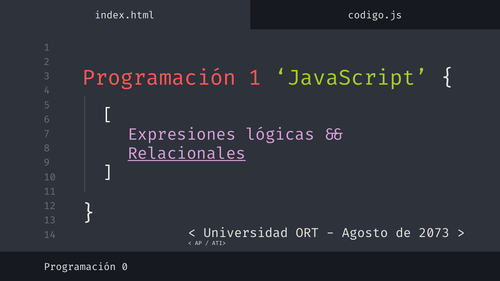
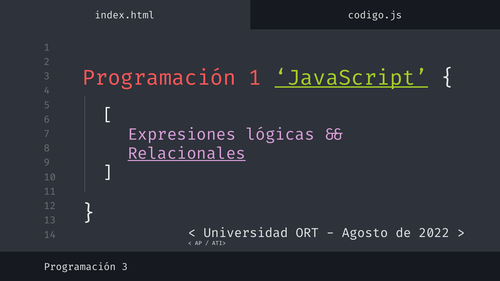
JavaScript underline: none -> present (351, 78)
2073: 2073 -> 2022 (434, 233)
Programación 0: 0 -> 3 (125, 267)
